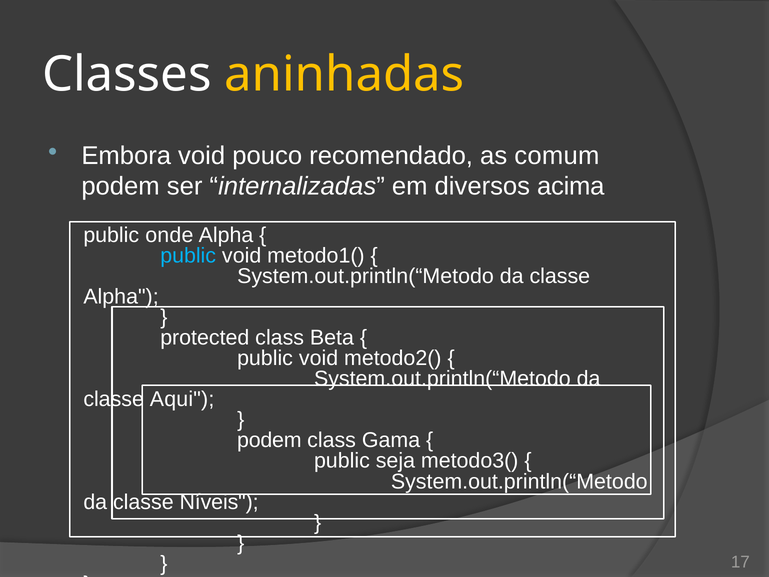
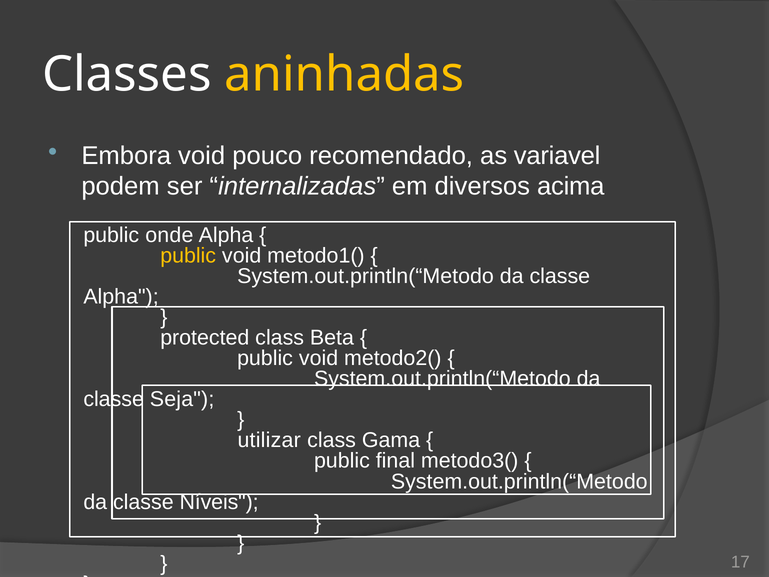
comum: comum -> variavel (557, 156)
public colour: light blue -> yellow (188, 255)
Aqui: Aqui -> Seja (182, 399)
podem: podem -> utilizar (269, 440)
seja: seja -> final (395, 461)
